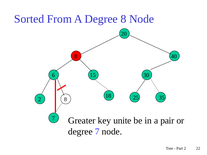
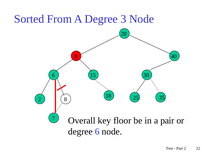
Degree 8: 8 -> 3 (123, 19)
Greater: Greater -> Overall (82, 121)
unite: unite -> floor (122, 121)
degree 7: 7 -> 6 (97, 132)
